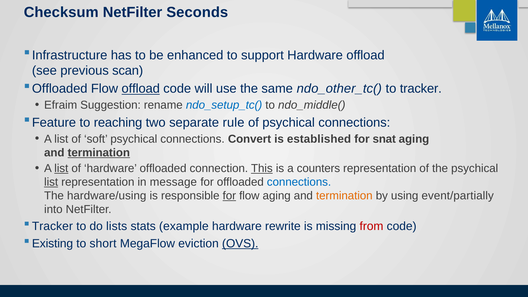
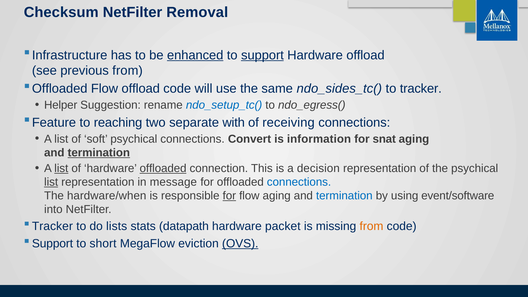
Seconds: Seconds -> Removal (197, 12)
enhanced underline: none -> present (195, 55)
support underline: none -> present (262, 55)
previous scan: scan -> from (128, 71)
offload underline: present -> none (141, 89)
ndo_other_tc(: ndo_other_tc( -> ndo_sides_tc( (339, 89)
Efraim: Efraim -> Helper (61, 105)
ndo_middle(: ndo_middle( -> ndo_egress( (312, 105)
rule: rule -> with (234, 123)
of psychical: psychical -> receiving (289, 123)
established: established -> information (319, 139)
offloaded underline: none -> present (163, 168)
This underline: present -> none (262, 168)
counters: counters -> decision (318, 168)
hardware/using: hardware/using -> hardware/when (107, 196)
termination colour: orange -> blue (344, 196)
event/partially: event/partially -> event/software (458, 196)
example: example -> datapath (184, 226)
rewrite: rewrite -> packet (283, 226)
from colour: red -> orange (371, 226)
Existing: Existing -> Support (53, 243)
